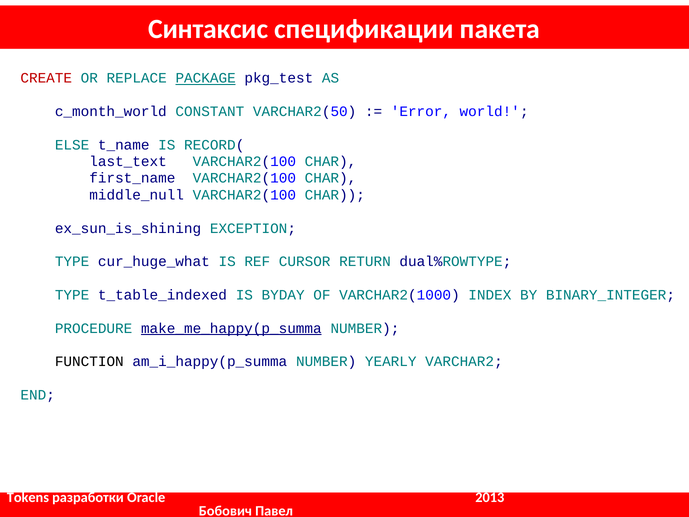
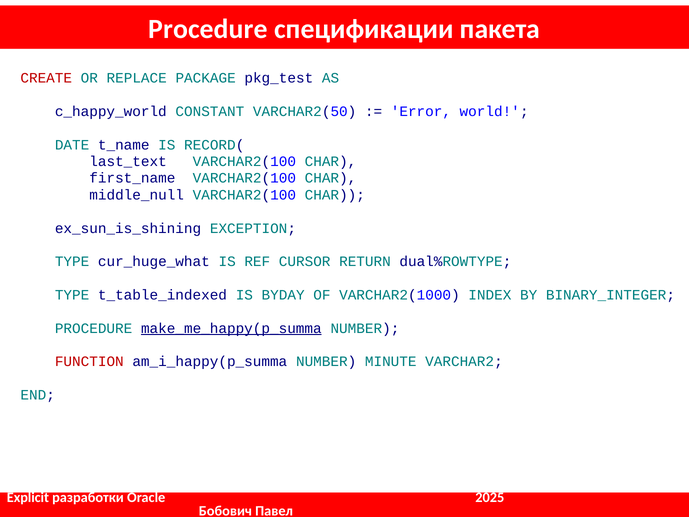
Синтаксис: Синтаксис -> Procedure (208, 29)
PACKAGE underline: present -> none (206, 78)
c_month_world: c_month_world -> c_happy_world (111, 112)
ELSE: ELSE -> DATE (72, 145)
FUNCTION colour: black -> red (89, 362)
YEARLY: YEARLY -> MINUTE (391, 362)
Tokens: Tokens -> Explicit (28, 497)
2013: 2013 -> 2025 (490, 497)
